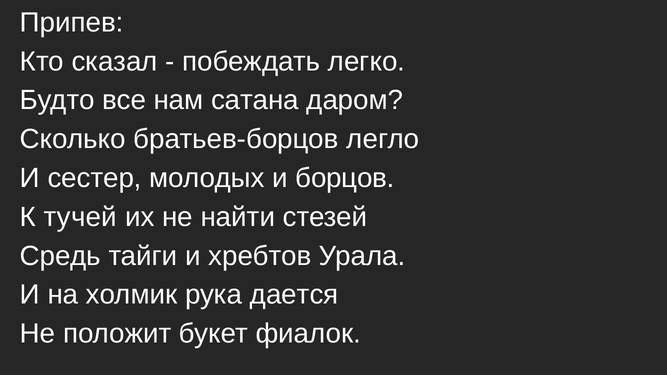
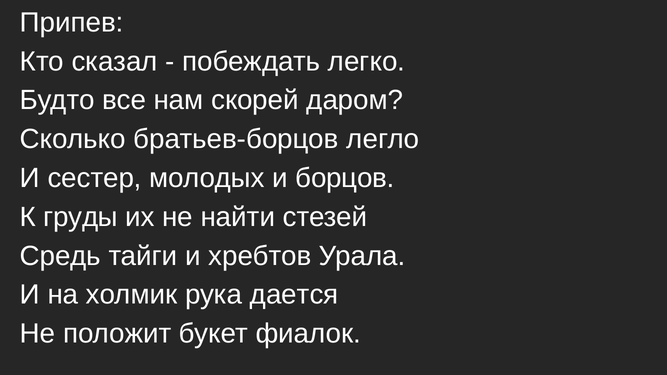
сатана: сатана -> скорей (255, 100)
тучей: тучей -> груды (81, 217)
